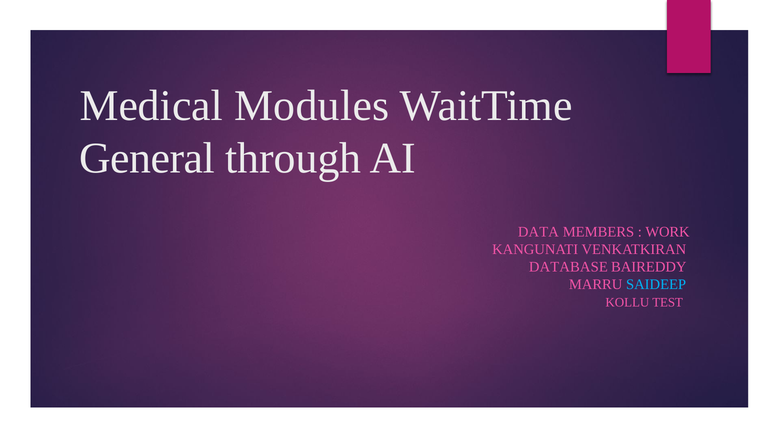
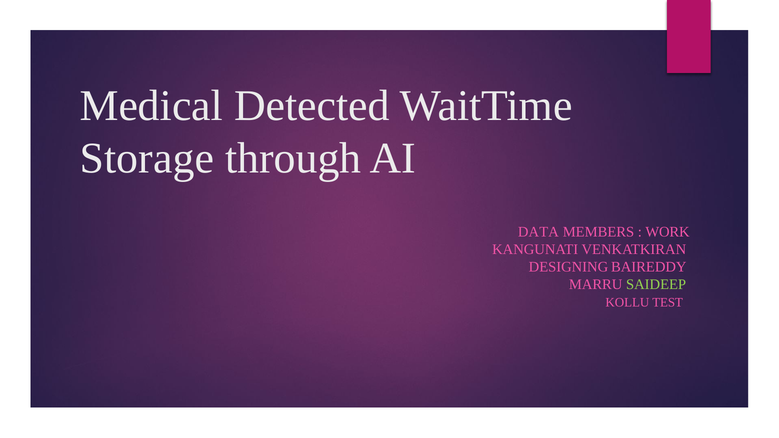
Modules: Modules -> Detected (312, 106)
General: General -> Storage (147, 159)
DATABASE: DATABASE -> DESIGNING (568, 267)
SAIDEEP colour: light blue -> light green (656, 284)
